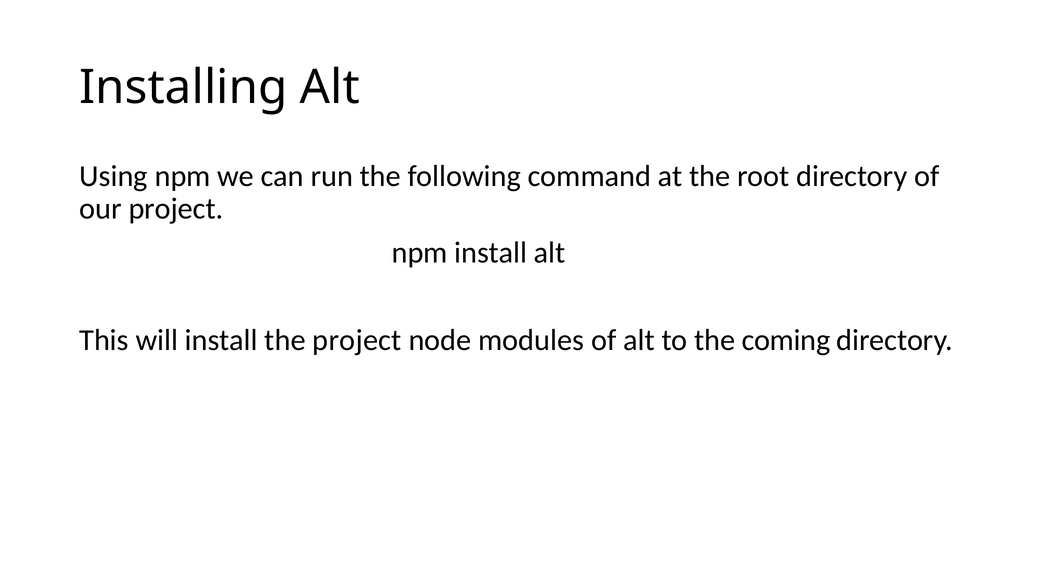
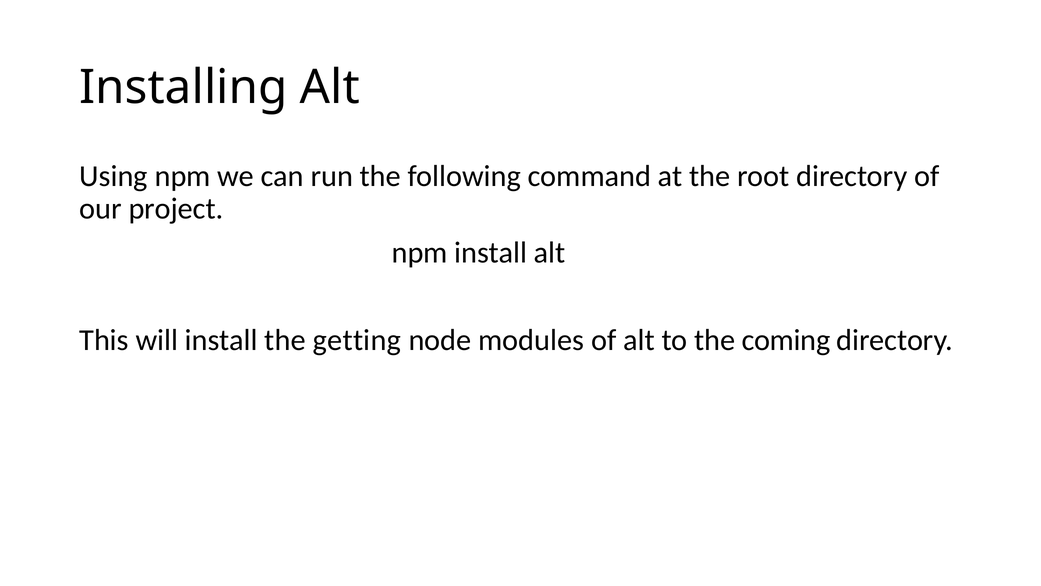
the project: project -> getting (357, 340)
